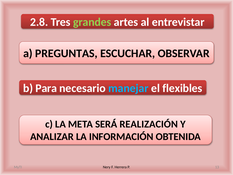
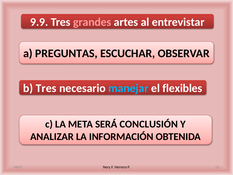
2.8: 2.8 -> 9.9 (39, 22)
grandes colour: light green -> pink (92, 22)
b Para: Para -> Tres (46, 88)
REALIZACIÓN: REALIZACIÓN -> CONCLUSIÓN (149, 124)
